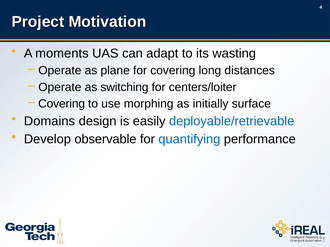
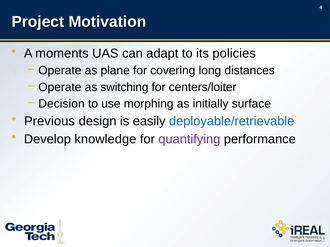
wasting: wasting -> policies (234, 54)
Covering: Covering -> Decision (62, 104)
Domains: Domains -> Previous (49, 121)
observable: observable -> knowledge (105, 139)
quantifying colour: blue -> purple (189, 139)
